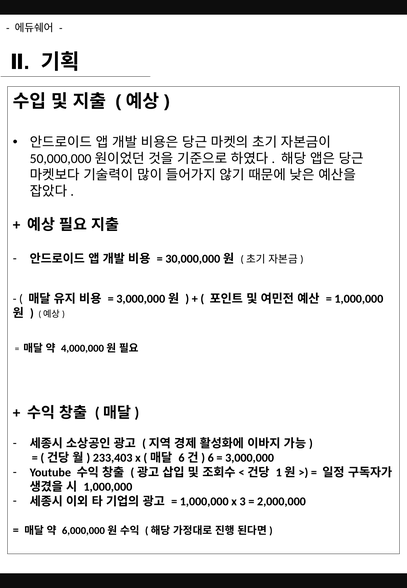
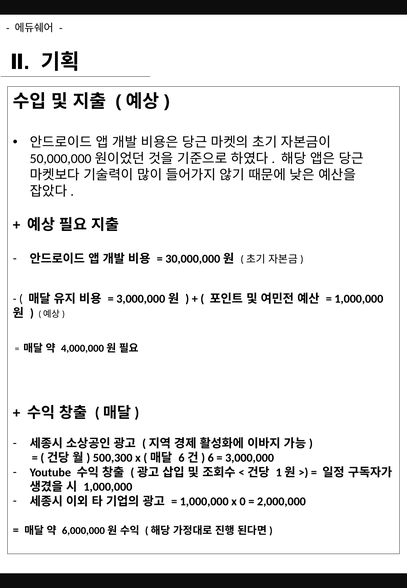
233,403: 233,403 -> 500,300 (113, 458)
3: 3 -> 0 (243, 501)
